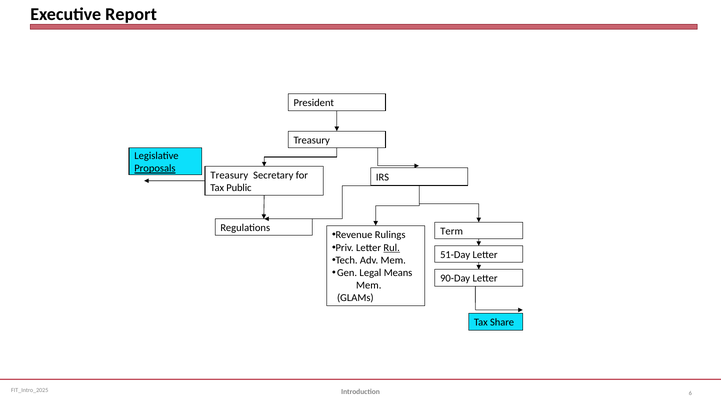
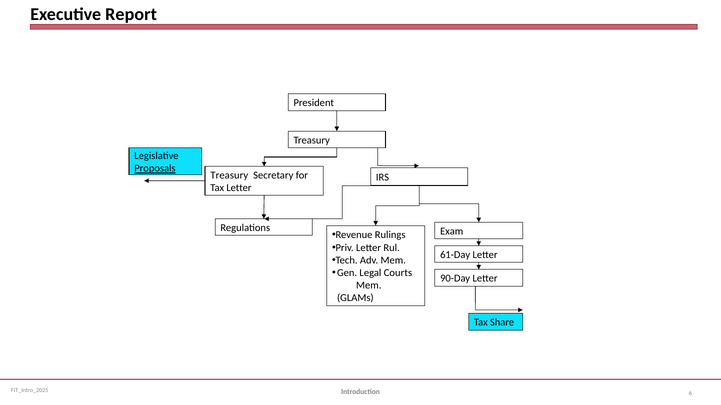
Tax Public: Public -> Letter (239, 188)
Term: Term -> Exam (452, 232)
Rul underline: present -> none (392, 248)
51-Day: 51-Day -> 61-Day (455, 255)
Means: Means -> Courts (398, 273)
